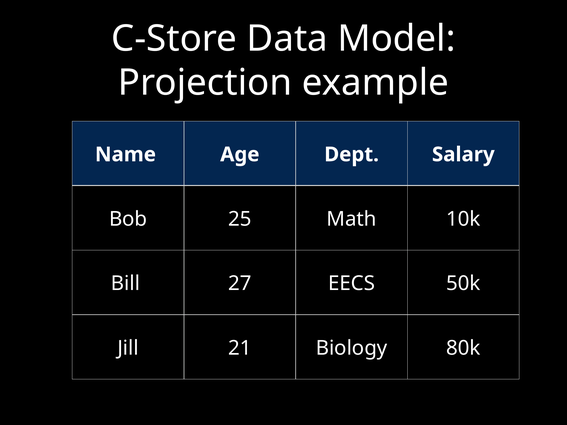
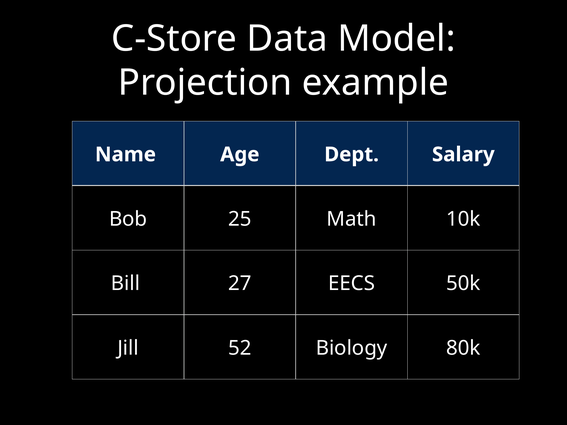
21: 21 -> 52 (240, 348)
